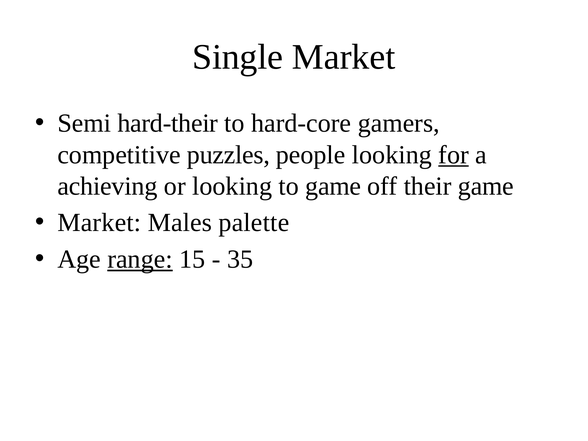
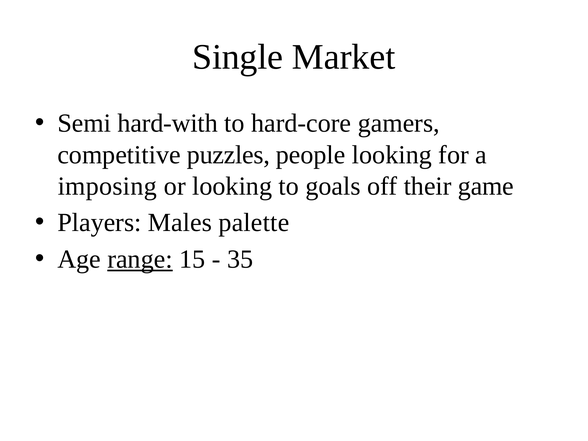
hard-their: hard-their -> hard-with (168, 123)
for underline: present -> none (454, 155)
achieving: achieving -> imposing (107, 186)
to game: game -> goals (333, 186)
Market: Market -> Players (99, 223)
